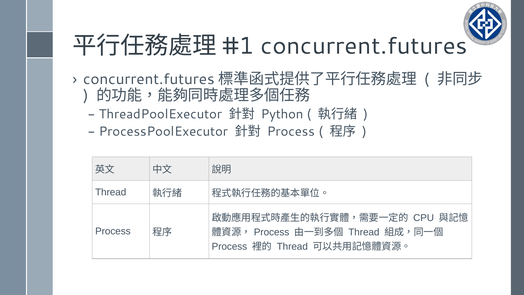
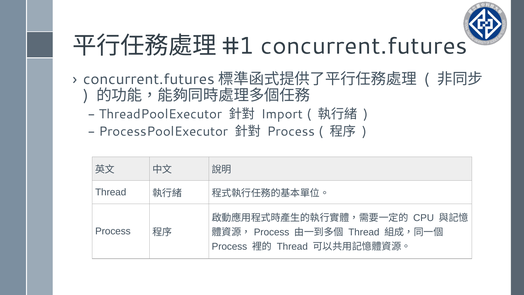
Python: Python -> Import (282, 114)
